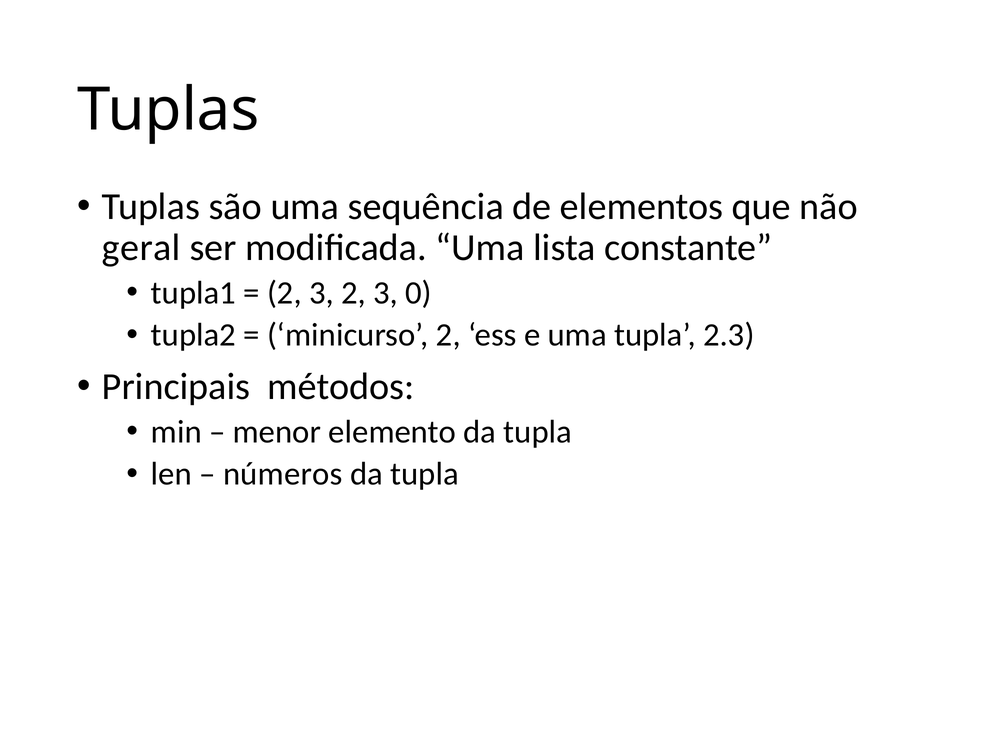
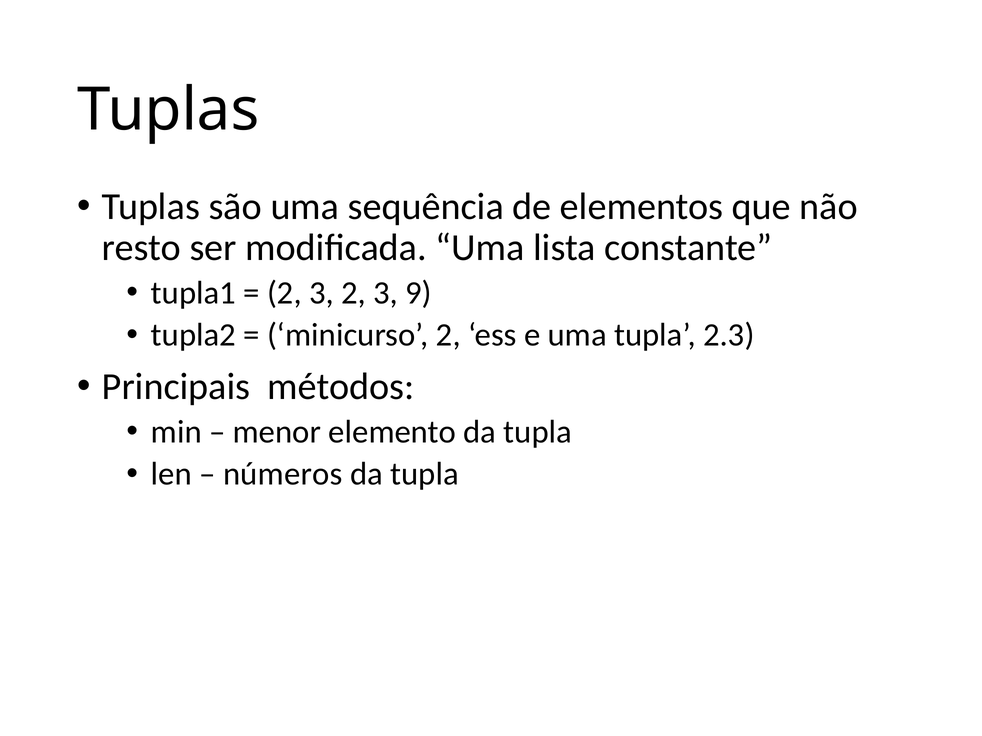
geral: geral -> resto (141, 248)
0: 0 -> 9 (419, 293)
